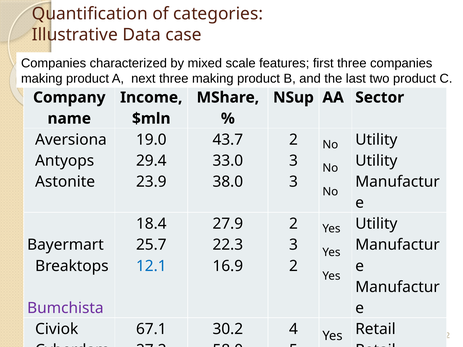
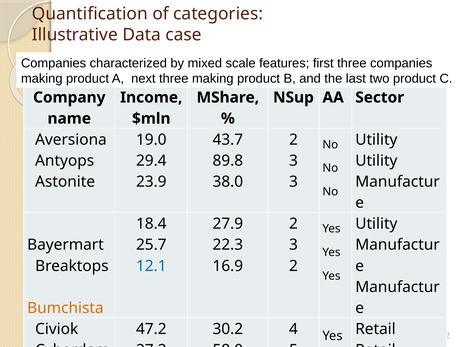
33.0: 33.0 -> 89.8 (228, 161)
Bumchista colour: purple -> orange (65, 308)
67.1: 67.1 -> 47.2 (151, 329)
